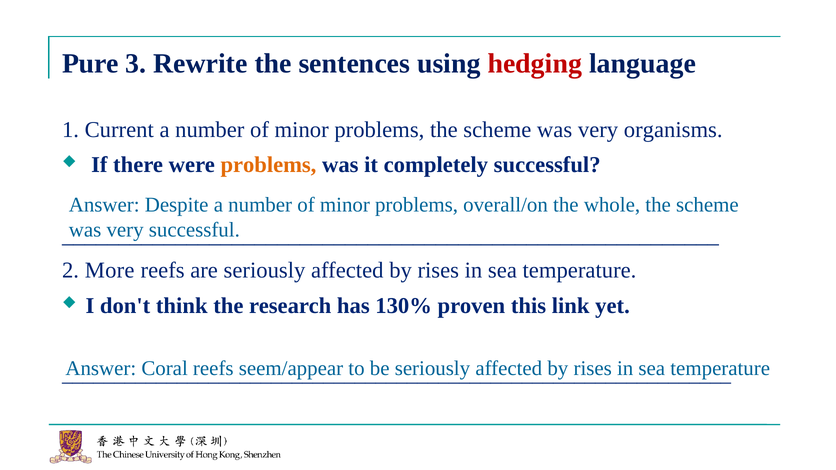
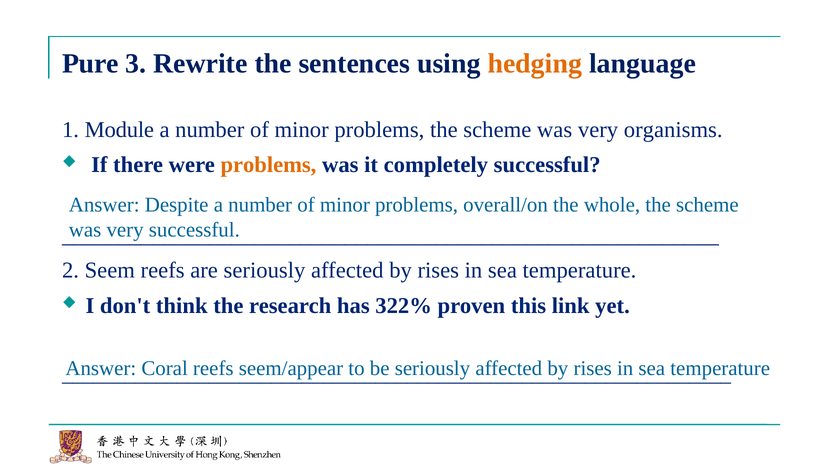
hedging colour: red -> orange (535, 64)
Current: Current -> Module (119, 130)
More: More -> Seem (110, 271)
130%: 130% -> 322% (404, 306)
